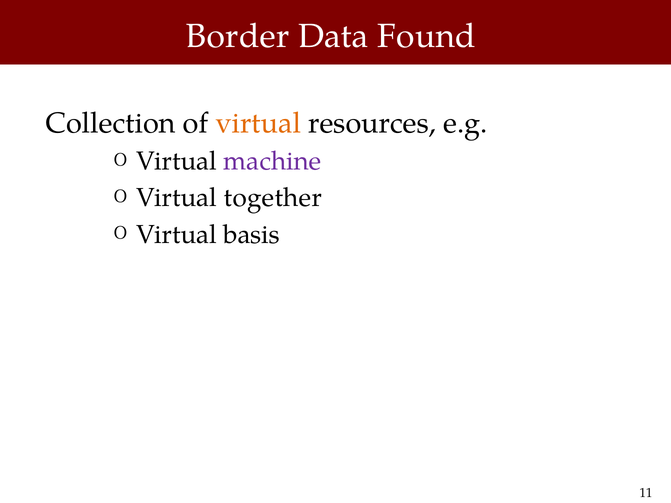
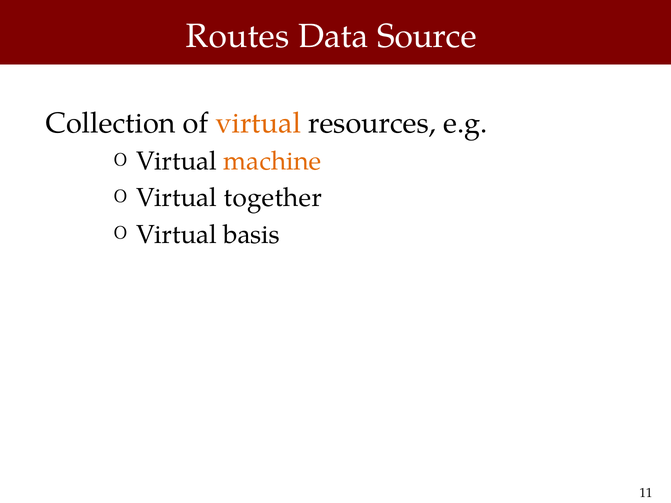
Border: Border -> Routes (238, 36)
Found: Found -> Source (427, 36)
machine colour: purple -> orange (272, 161)
